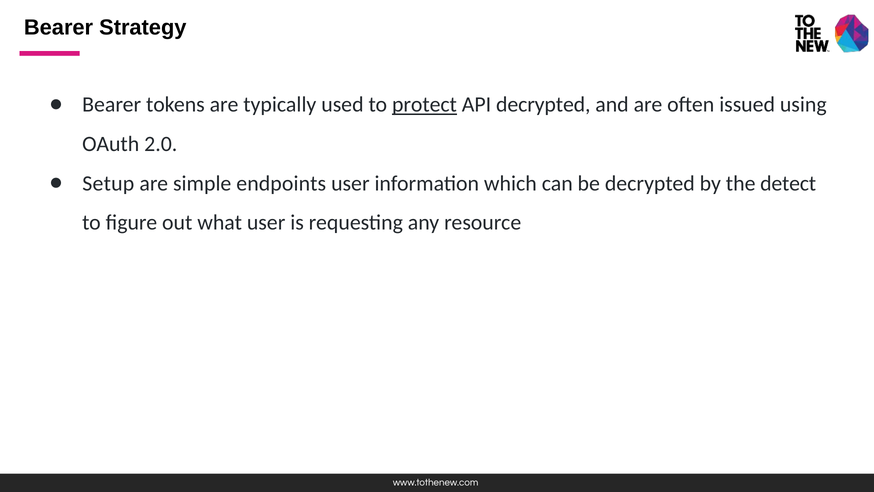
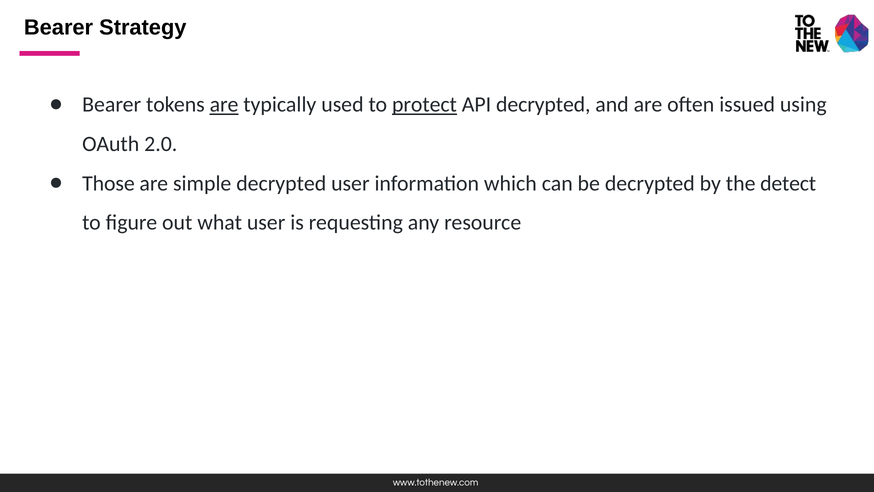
are underline: none -> present (224, 105)
Setup: Setup -> Those (108, 183)
simple endpoints: endpoints -> decrypted (281, 183)
